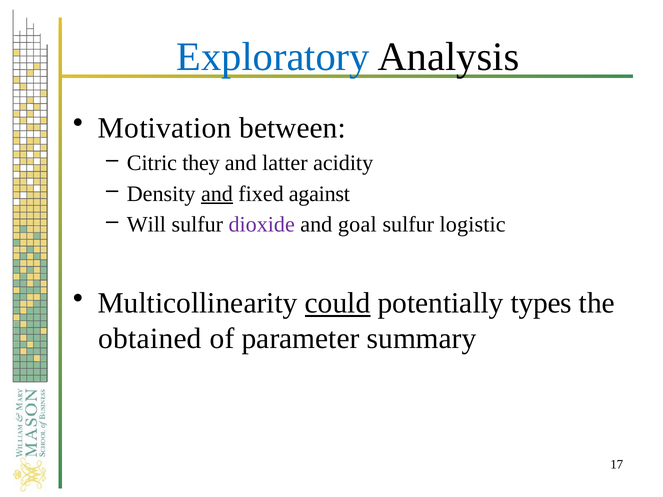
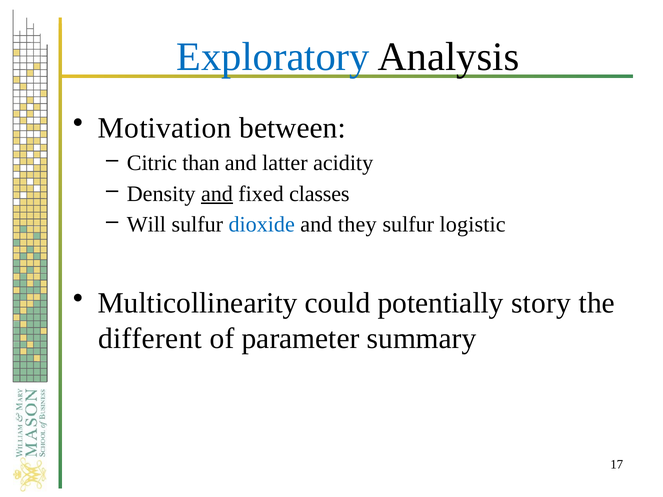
they: they -> than (201, 163)
against: against -> classes (319, 194)
dioxide colour: purple -> blue (262, 225)
goal: goal -> they (357, 225)
could underline: present -> none (338, 303)
types: types -> story (541, 303)
obtained: obtained -> different (150, 339)
